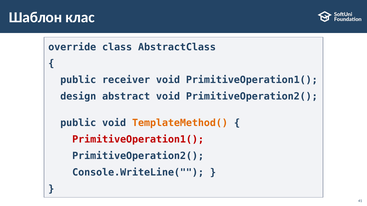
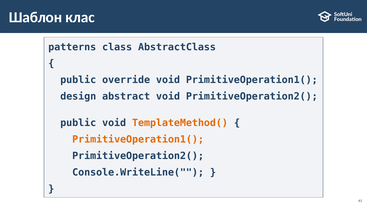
override: override -> patterns (72, 47)
receiver: receiver -> override (126, 80)
PrimitiveOperation1( colour: red -> orange (138, 140)
